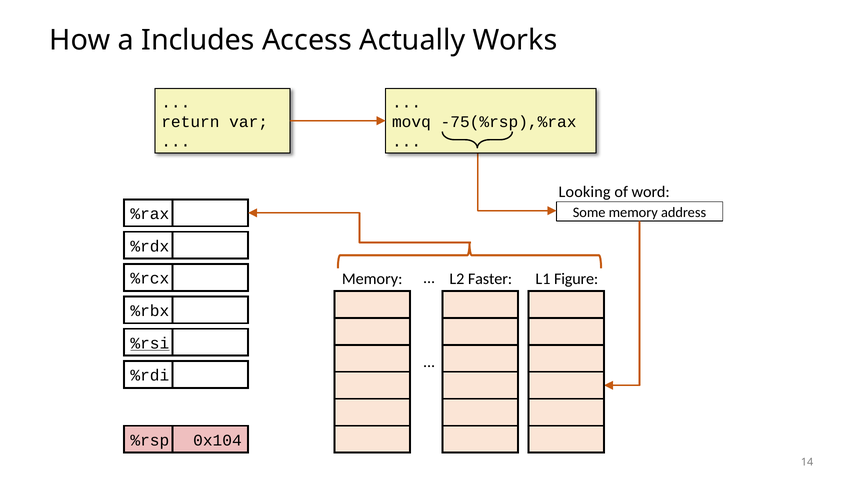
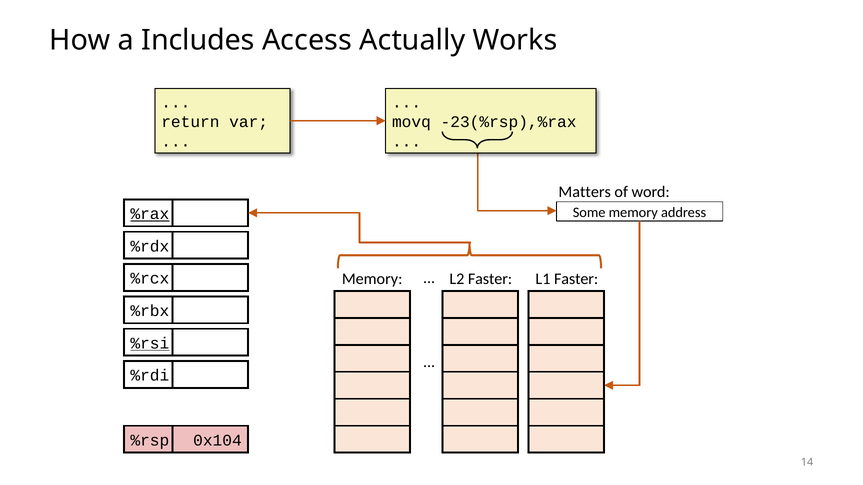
-75(%rsp),%rax: -75(%rsp),%rax -> -23(%rsp),%rax (509, 122)
Looking: Looking -> Matters (585, 192)
%rax underline: none -> present (150, 214)
L1 Figure: Figure -> Faster (576, 279)
